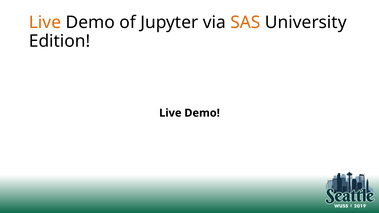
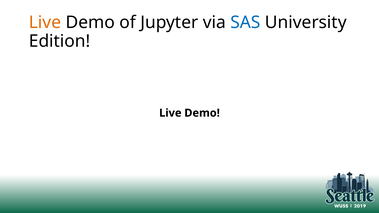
SAS colour: orange -> blue (245, 22)
